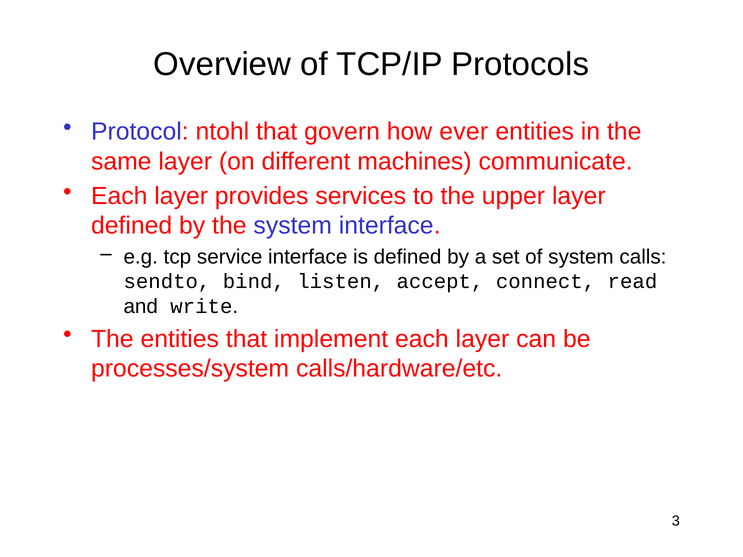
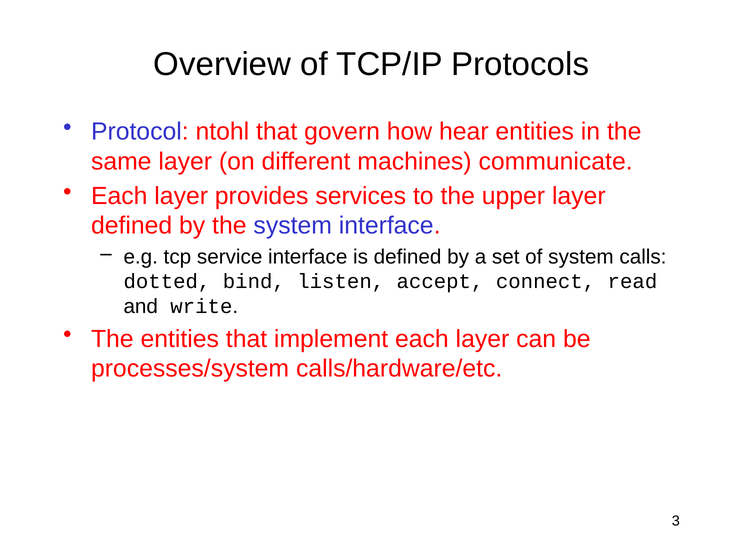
ever: ever -> hear (464, 132)
sendto: sendto -> dotted (167, 282)
